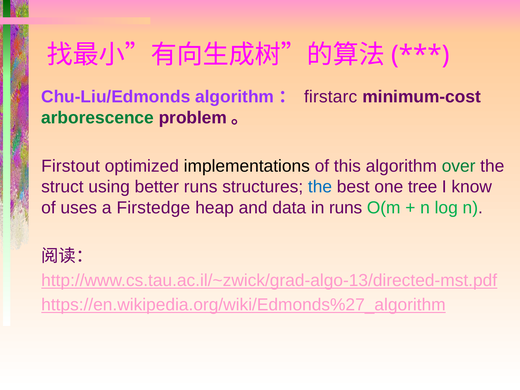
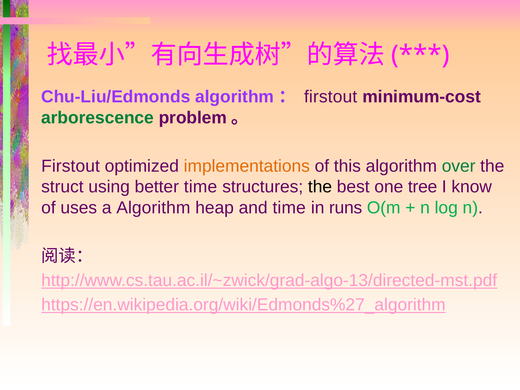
algorithm： firstarc: firstarc -> firstout (331, 97)
implementations colour: black -> orange (247, 166)
better runs: runs -> time (201, 187)
the colour: blue -> black (320, 187)
a Firstedge: Firstedge -> Algorithm (153, 208)
and data: data -> time (289, 208)
